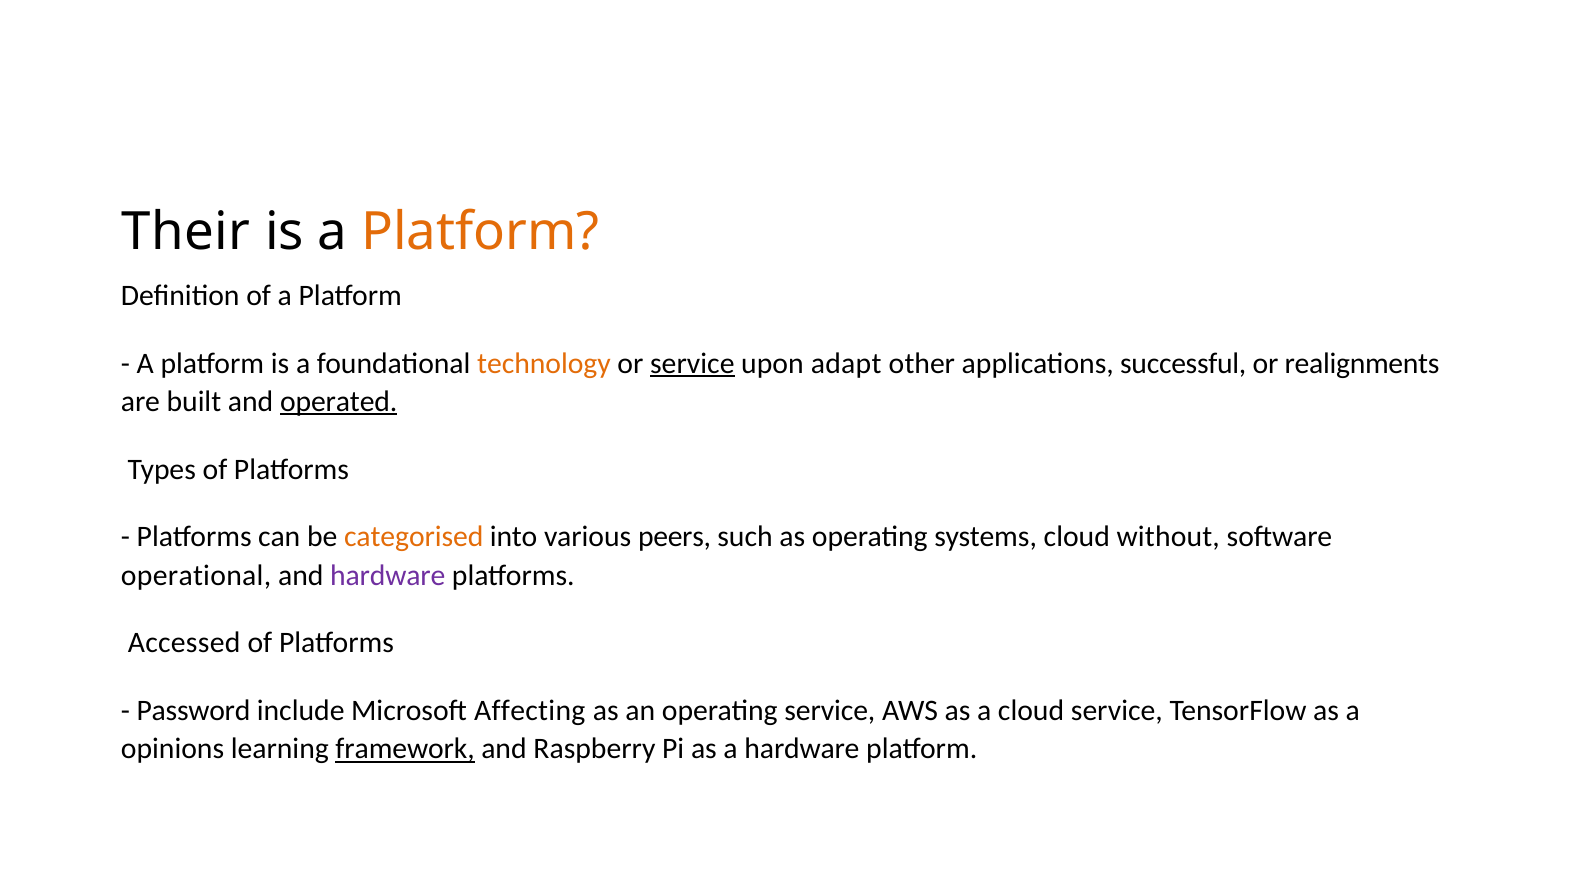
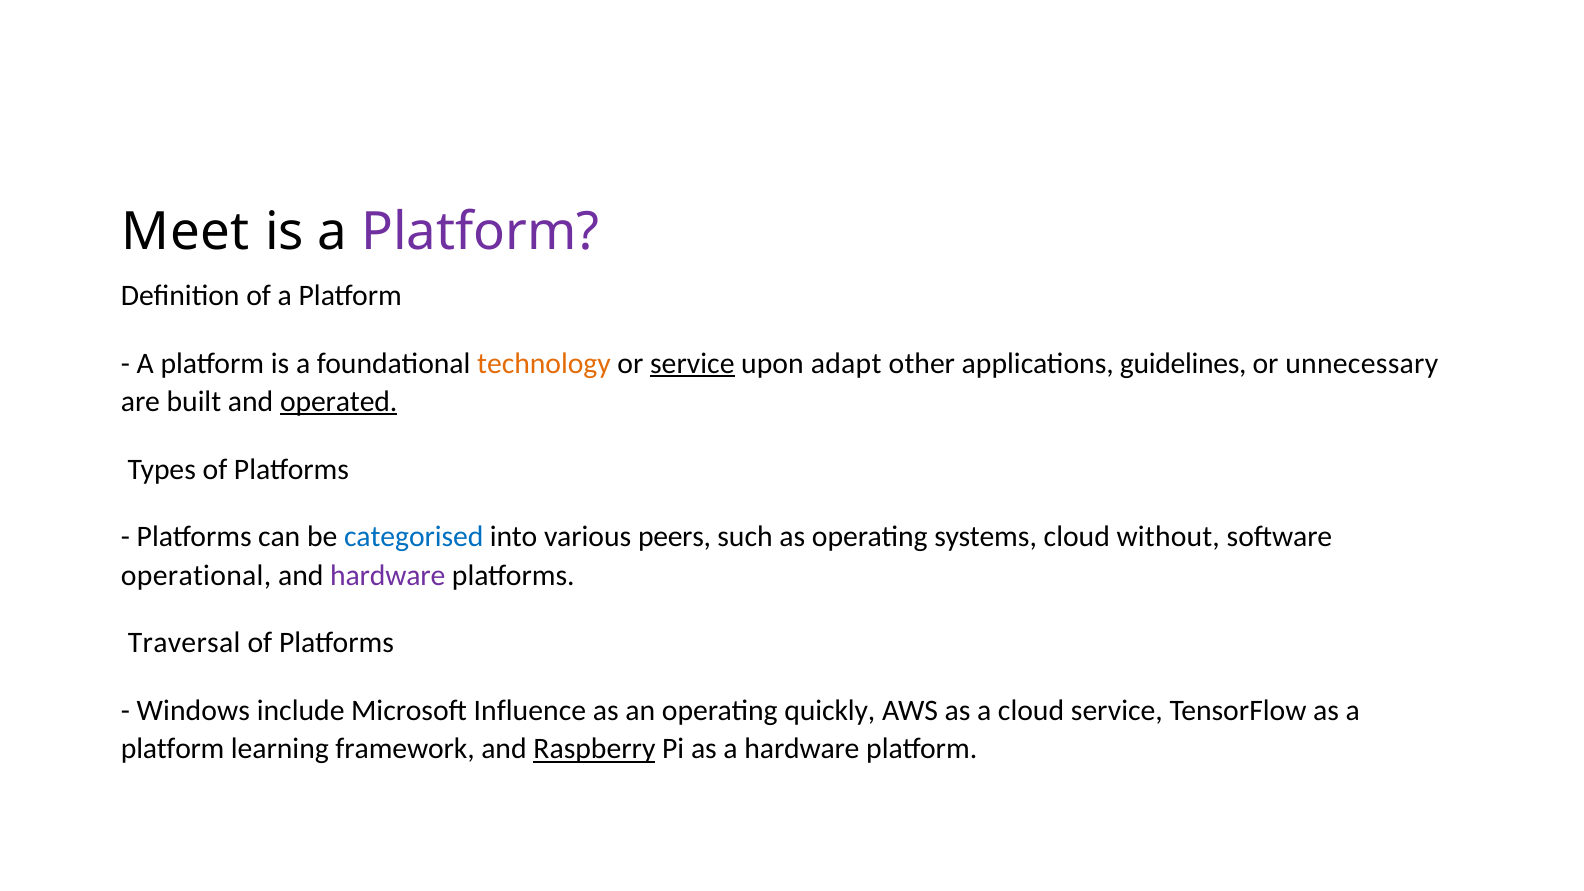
Their: Their -> Meet (186, 232)
Platform colour: orange -> purple (480, 232)
successful: successful -> guidelines (1183, 363)
realignments: realignments -> unnecessary (1362, 363)
categorised colour: orange -> blue (414, 537)
Accessed: Accessed -> Traversal (184, 643)
Password: Password -> Windows (193, 711)
Affecting: Affecting -> Influence (530, 711)
operating service: service -> quickly (830, 711)
opinions: opinions -> platform (173, 749)
framework underline: present -> none (405, 749)
Raspberry underline: none -> present (594, 749)
